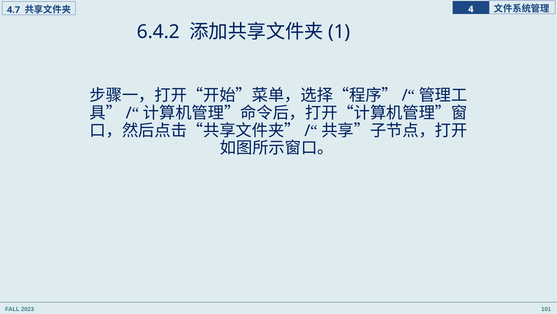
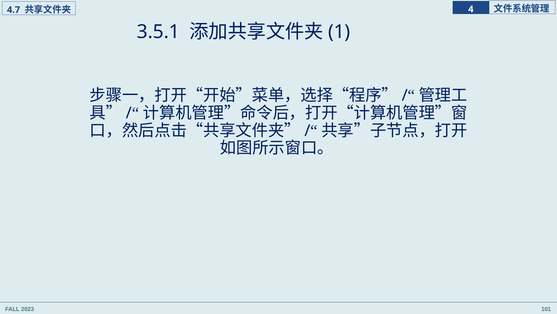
6.4.2: 6.4.2 -> 3.5.1 (158, 32)
